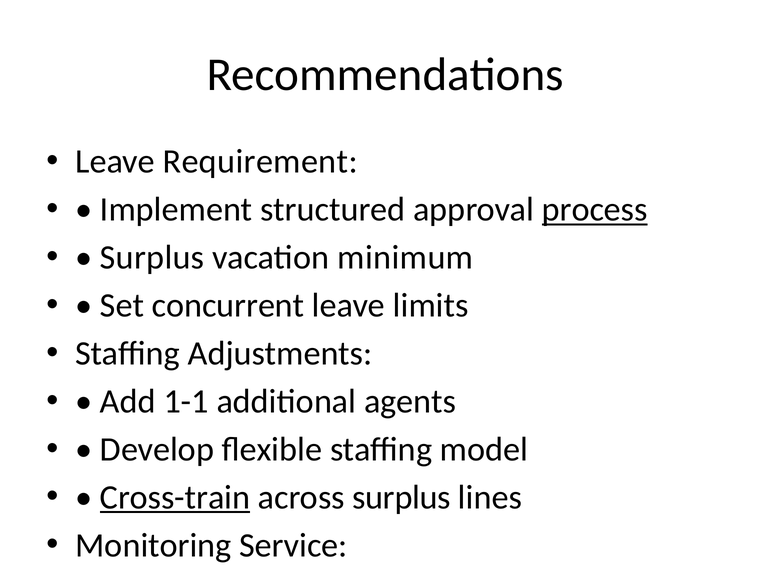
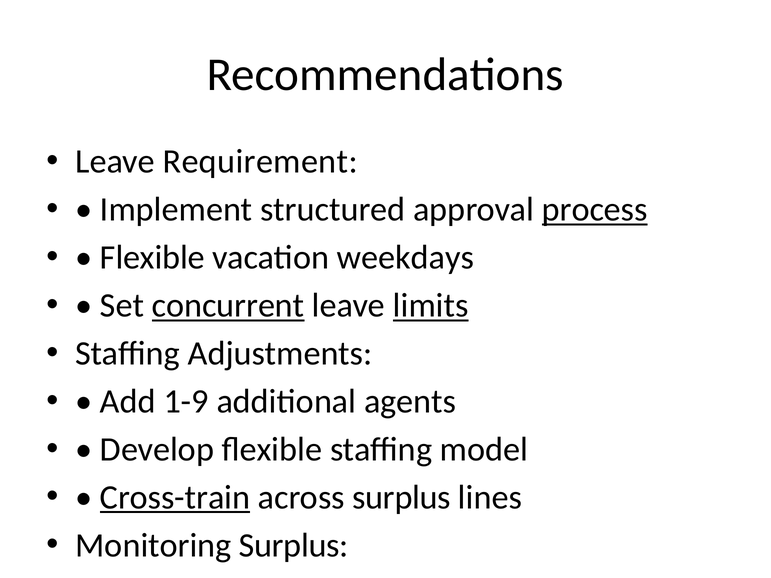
Surplus: Surplus -> Flexible (152, 258)
minimum: minimum -> weekdays (405, 258)
concurrent underline: none -> present (228, 306)
limits underline: none -> present (431, 306)
1-1: 1-1 -> 1-9 (186, 402)
Monitoring Service: Service -> Surplus (294, 546)
